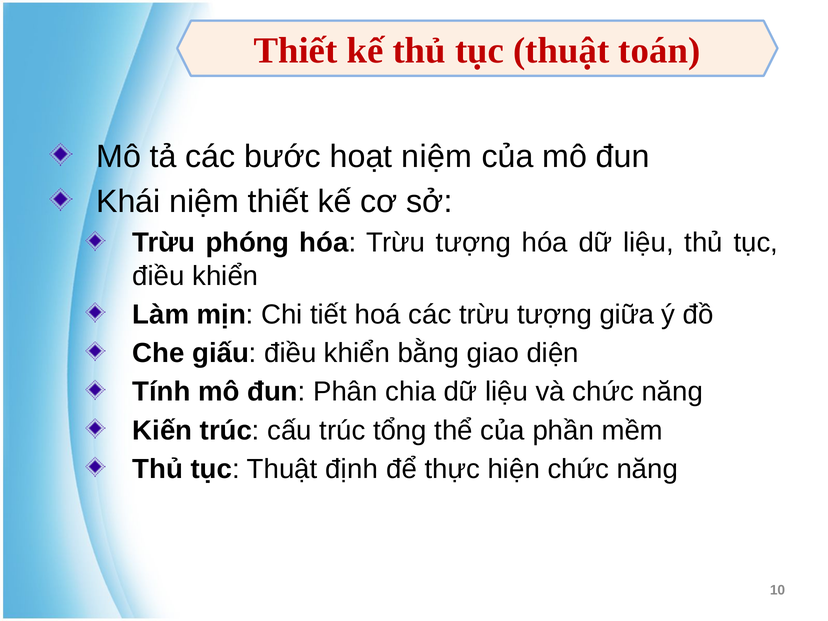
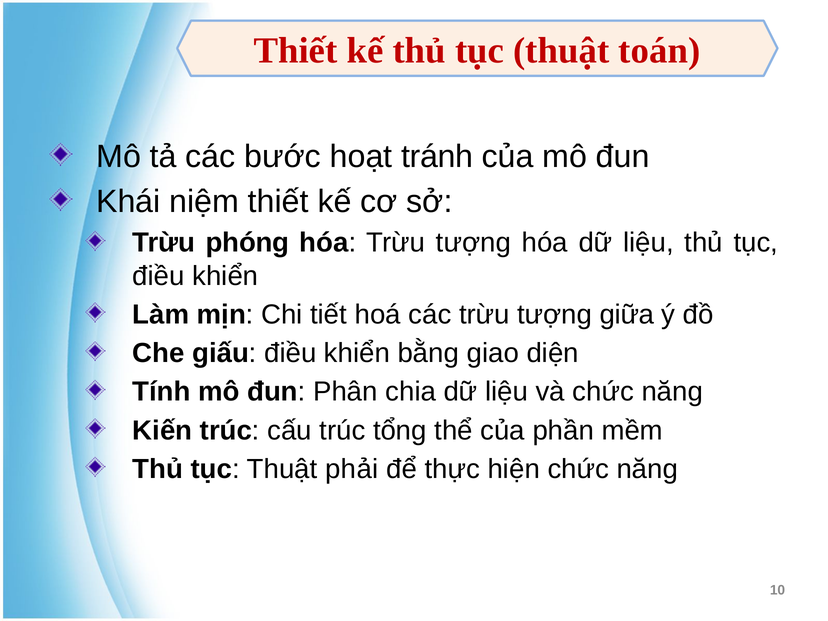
hoạt niệm: niệm -> tránh (437, 157)
định: định -> phải (352, 469)
